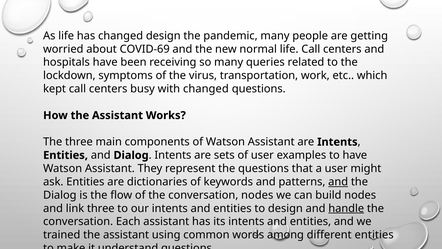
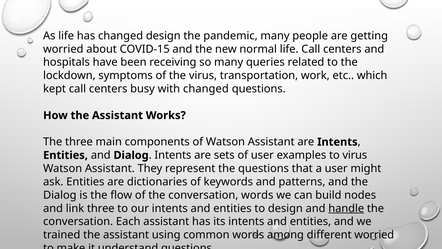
COVID-69: COVID-69 -> COVID-15 (145, 49)
to have: have -> virus (355, 155)
and underline: present -> none (338, 182)
conversation nodes: nodes -> words (257, 195)
different entities: entities -> worried (374, 235)
